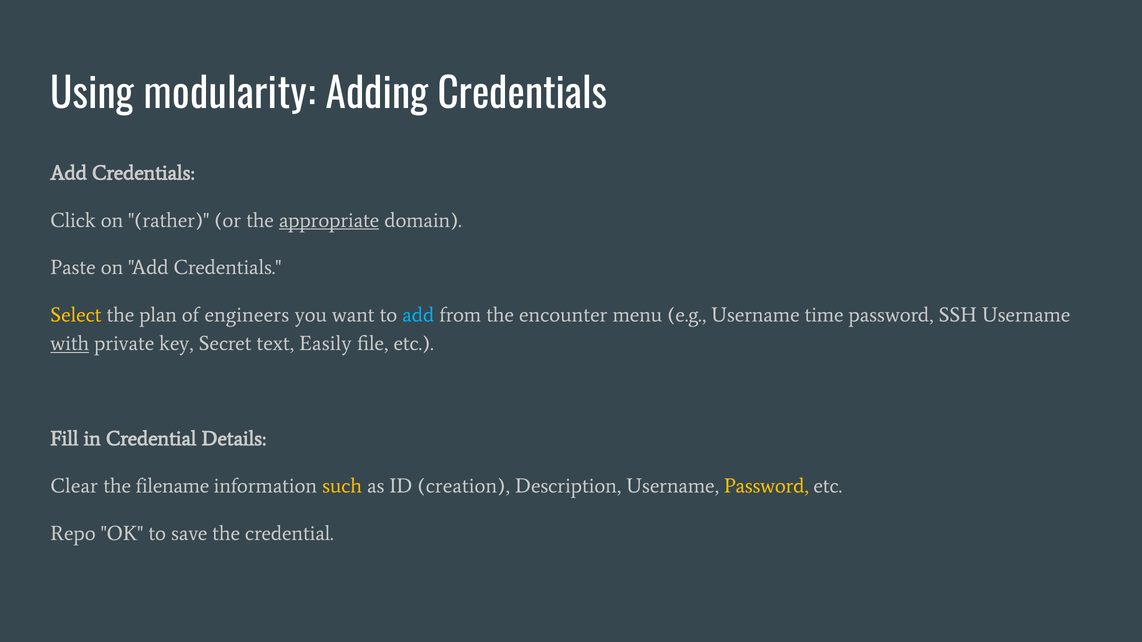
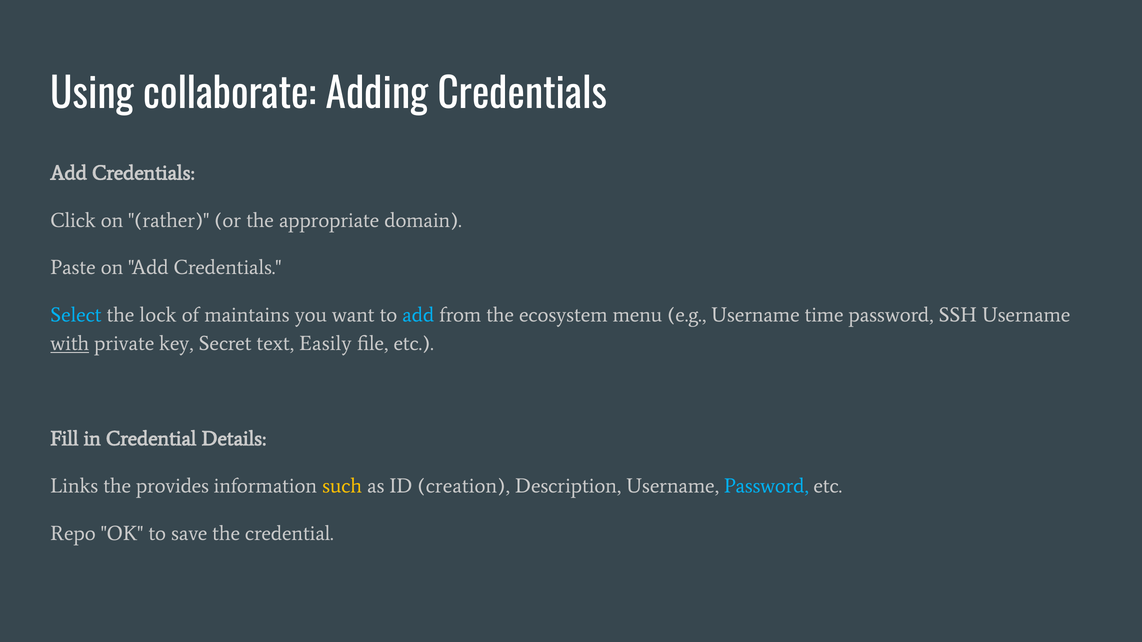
modularity: modularity -> collaborate (230, 95)
appropriate underline: present -> none (329, 220)
Select colour: yellow -> light blue (76, 315)
plan: plan -> lock (158, 315)
engineers: engineers -> maintains (247, 315)
encounter: encounter -> ecosystem (563, 315)
Clear: Clear -> Links (74, 486)
filename: filename -> provides (172, 486)
Password colour: yellow -> light blue (766, 486)
